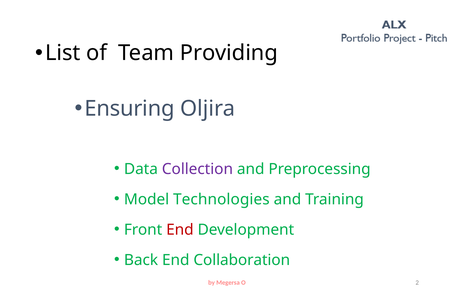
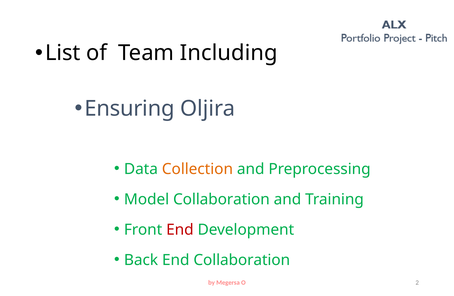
Providing: Providing -> Including (229, 53)
Collection colour: purple -> orange (197, 169)
Model Technologies: Technologies -> Collaboration (221, 199)
